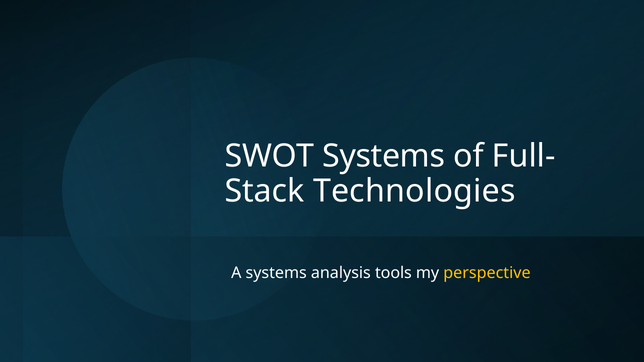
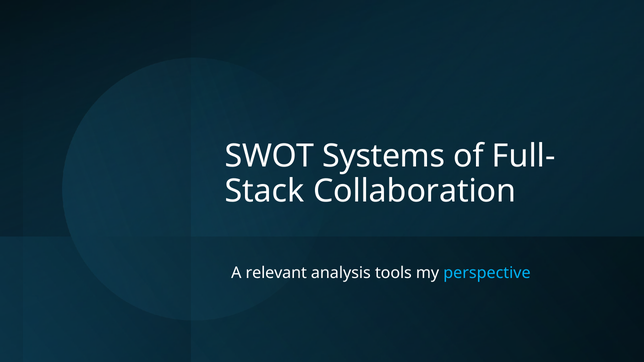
Technologies: Technologies -> Collaboration (414, 191)
A systems: systems -> relevant (276, 273)
perspective colour: yellow -> light blue (487, 273)
